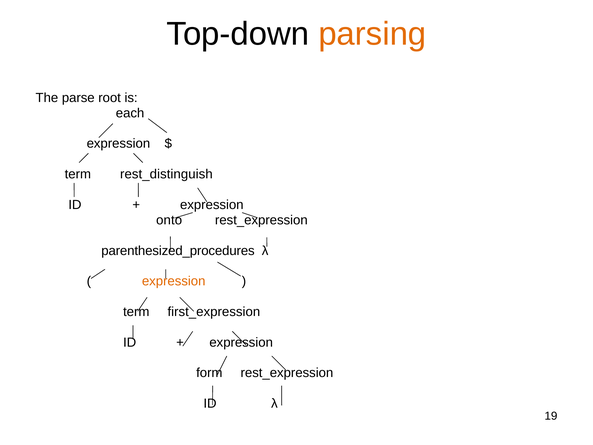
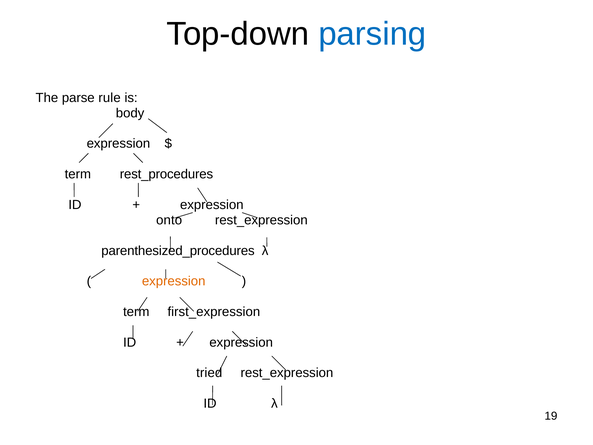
parsing colour: orange -> blue (372, 34)
root: root -> rule (110, 98)
each: each -> body (130, 113)
rest_distinguish: rest_distinguish -> rest_procedures (166, 174)
form: form -> tried (209, 373)
